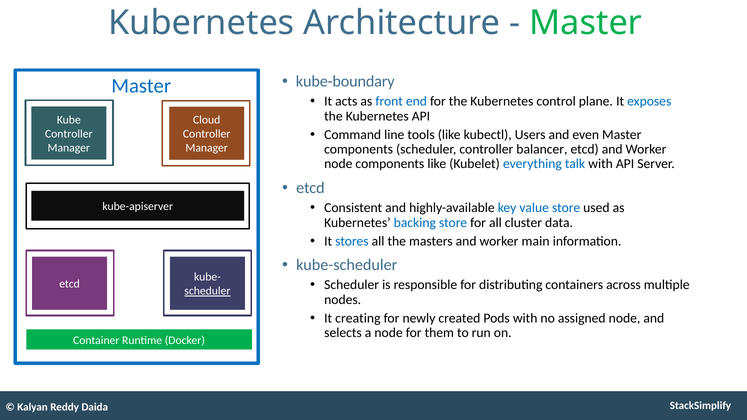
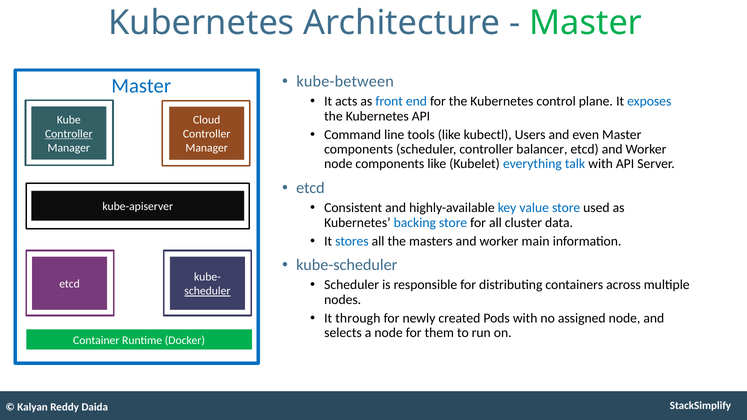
kube-boundary: kube-boundary -> kube-between (345, 81)
Controller underline: none -> present (69, 134)
creating: creating -> through (358, 318)
